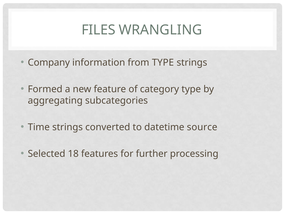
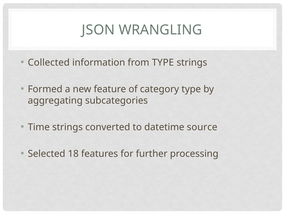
FILES: FILES -> JSON (98, 30)
Company: Company -> Collected (49, 62)
